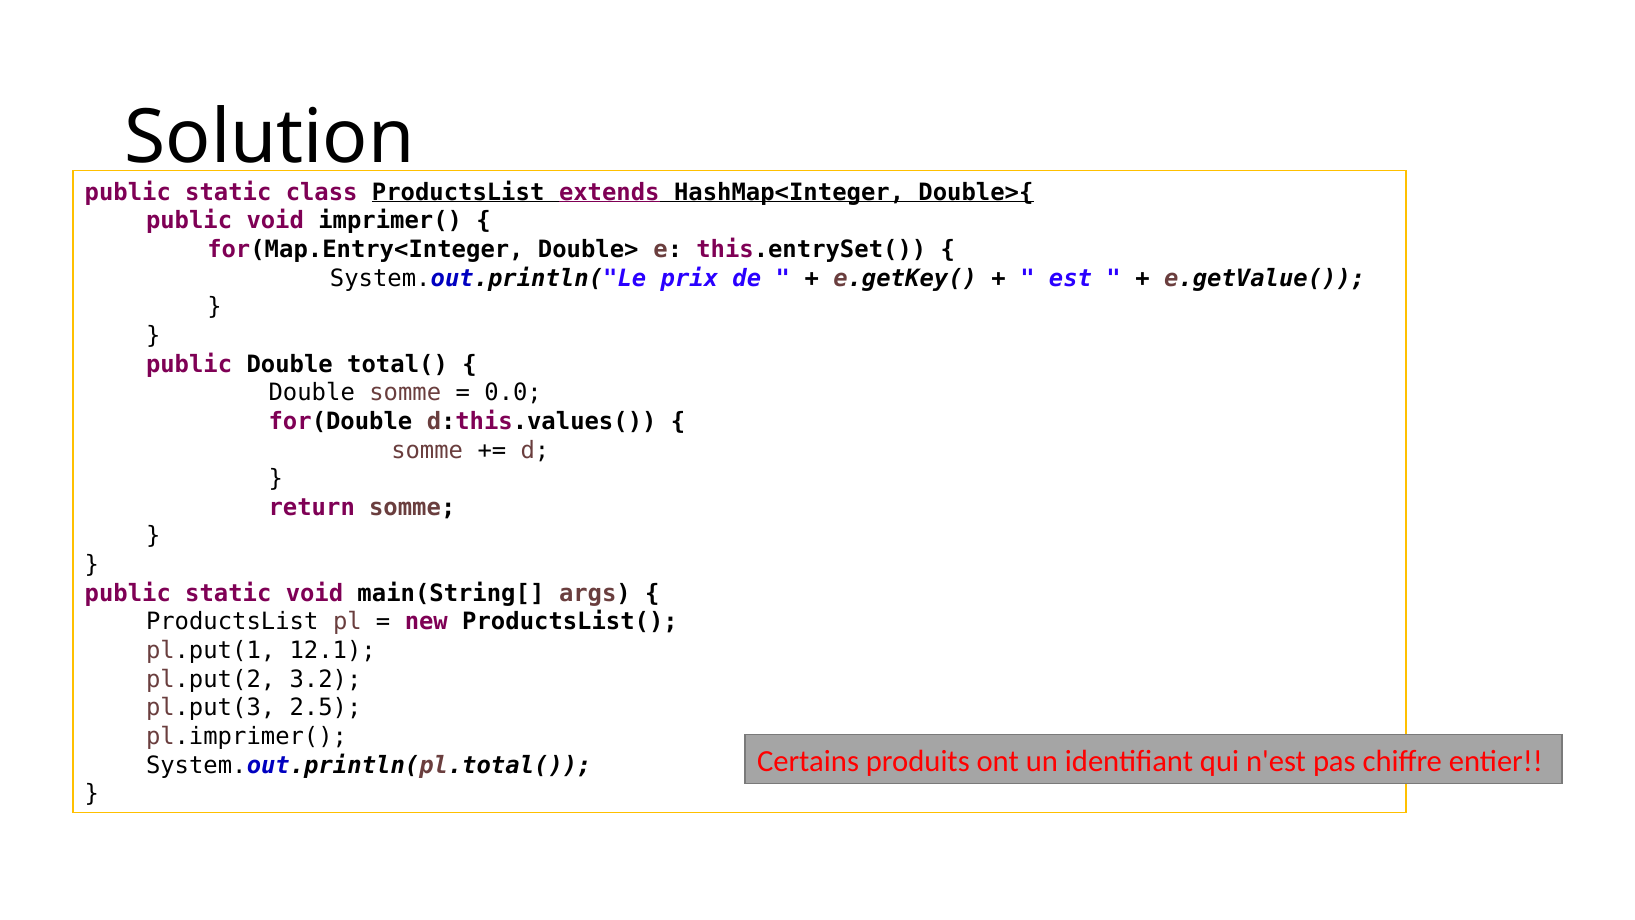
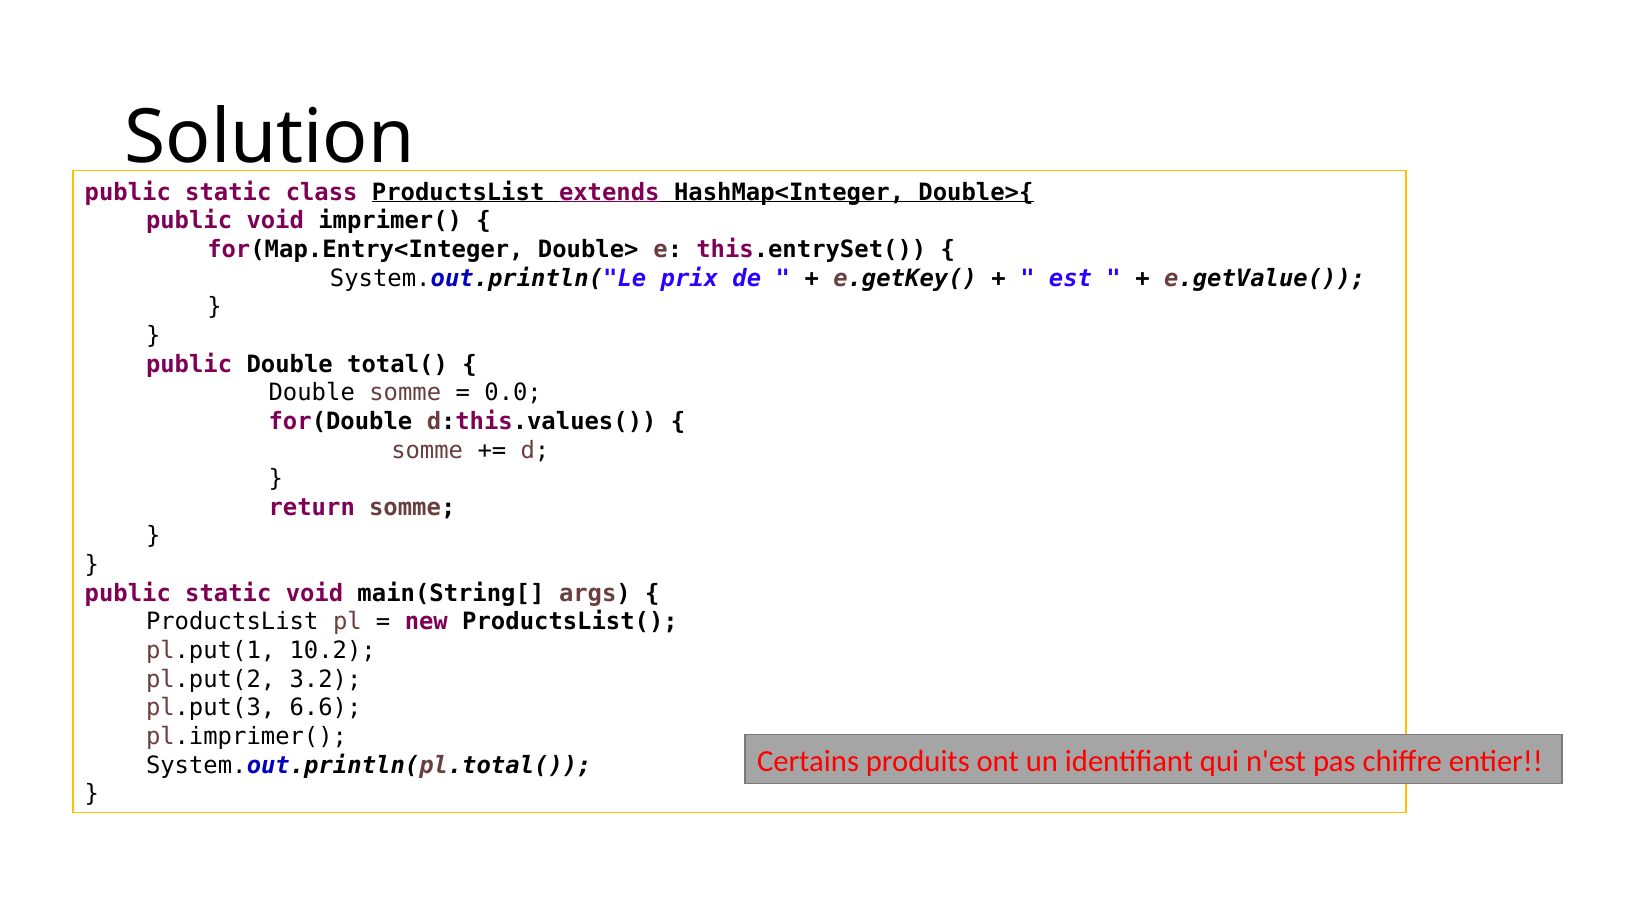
12.1: 12.1 -> 10.2 (333, 650)
2.5: 2.5 -> 6.6 (326, 708)
